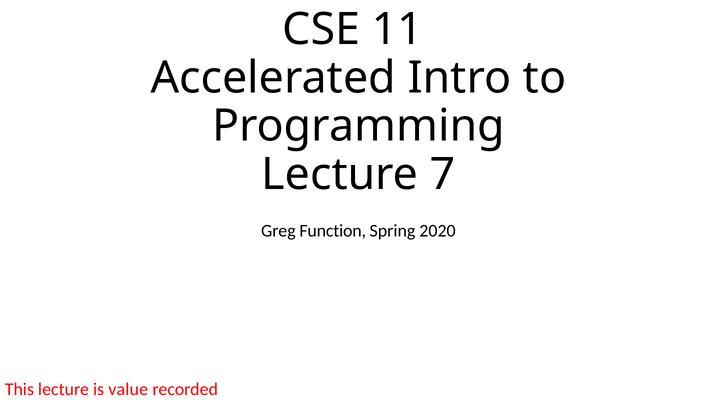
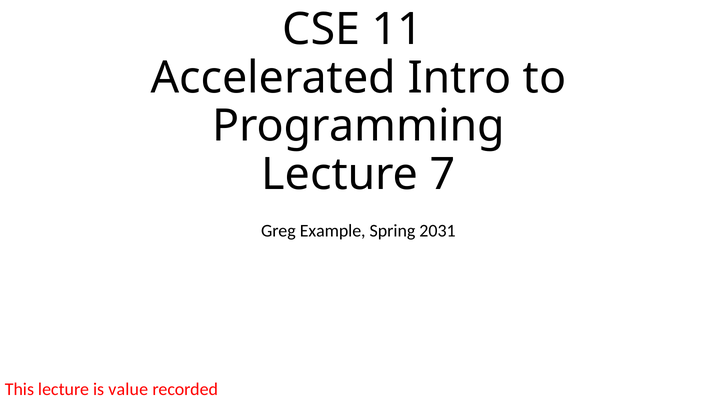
Function: Function -> Example (333, 231)
2020: 2020 -> 2031 (438, 231)
